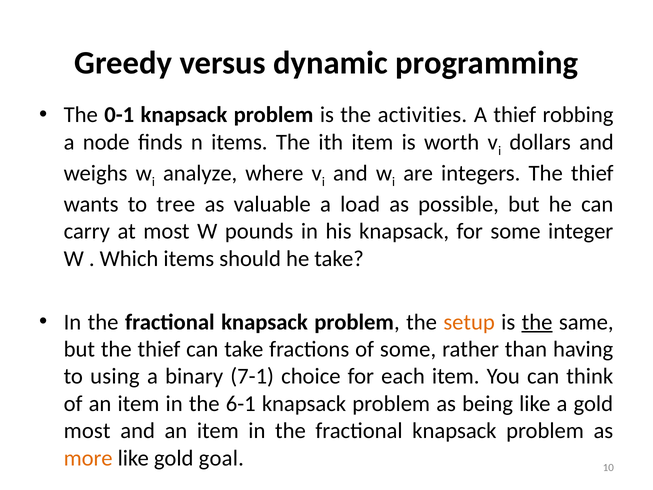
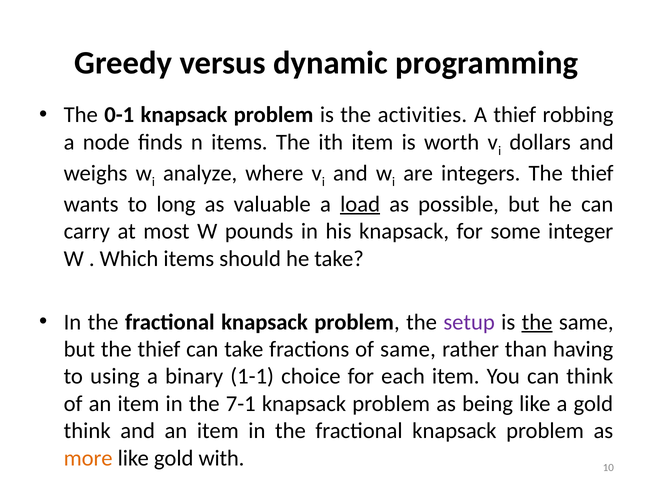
tree: tree -> long (176, 204)
load underline: none -> present (360, 204)
setup colour: orange -> purple (469, 322)
of some: some -> same (408, 349)
7-1: 7-1 -> 1-1 (252, 376)
6-1: 6-1 -> 7-1 (241, 403)
most: most -> think (87, 431)
goal: goal -> with (222, 458)
